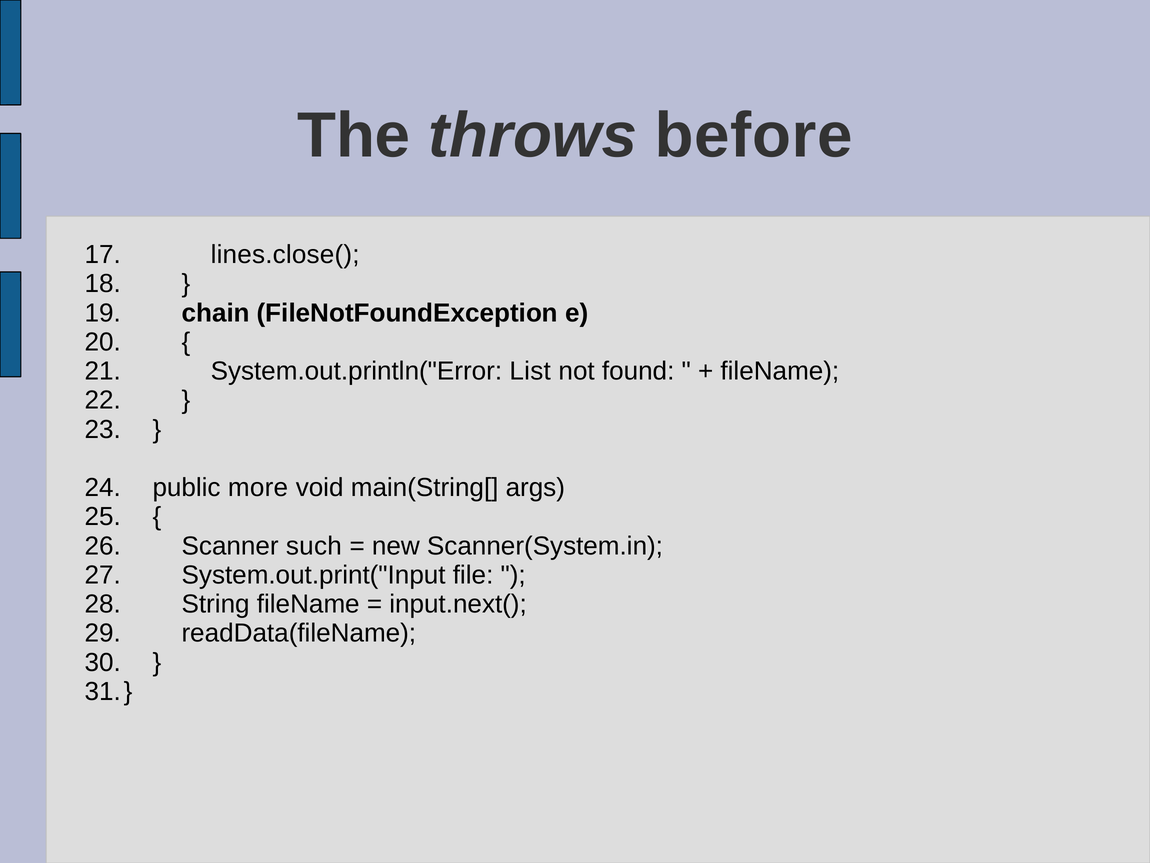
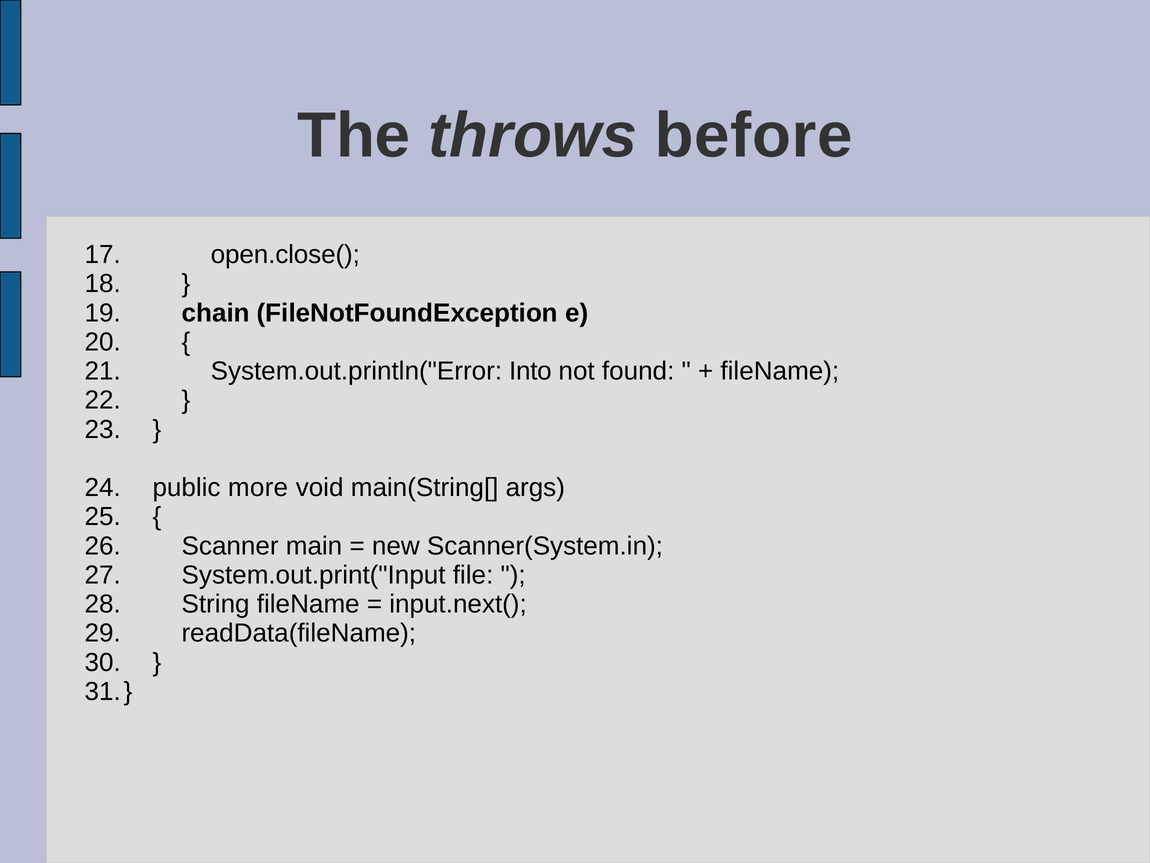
lines.close(: lines.close( -> open.close( (285, 254)
List: List -> Into (530, 371)
such: such -> main (314, 546)
